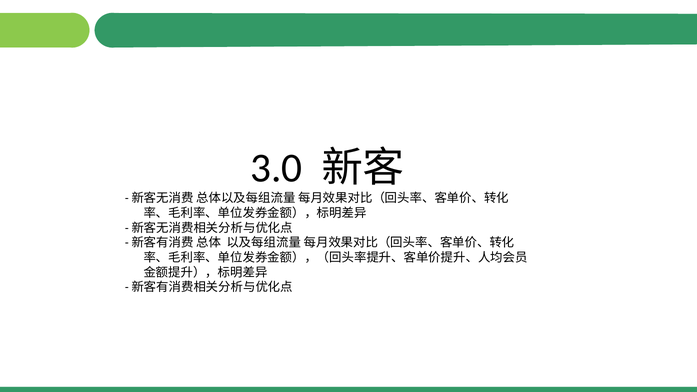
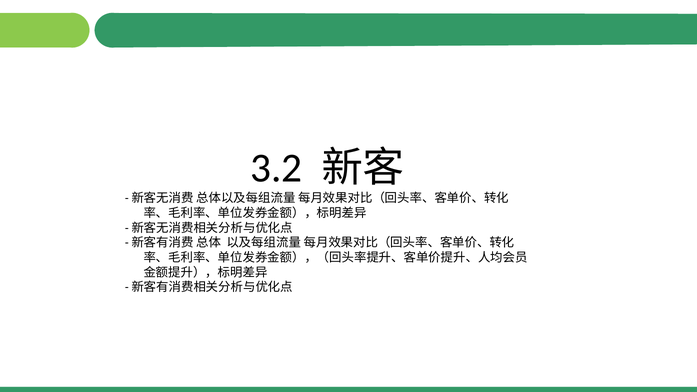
3.0: 3.0 -> 3.2 (276, 168)
